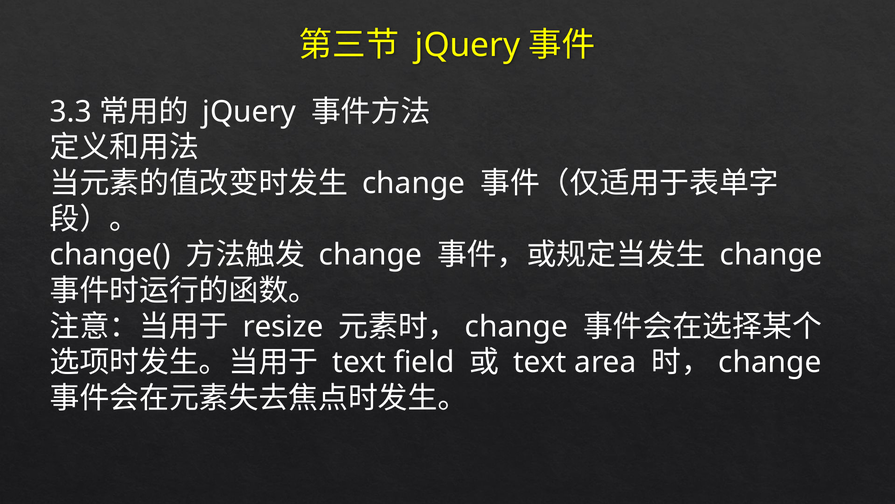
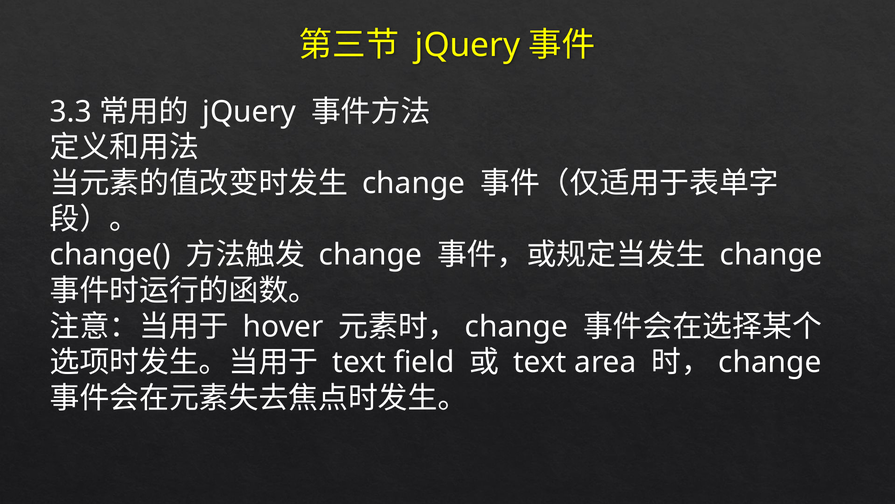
resize: resize -> hover (283, 326)
